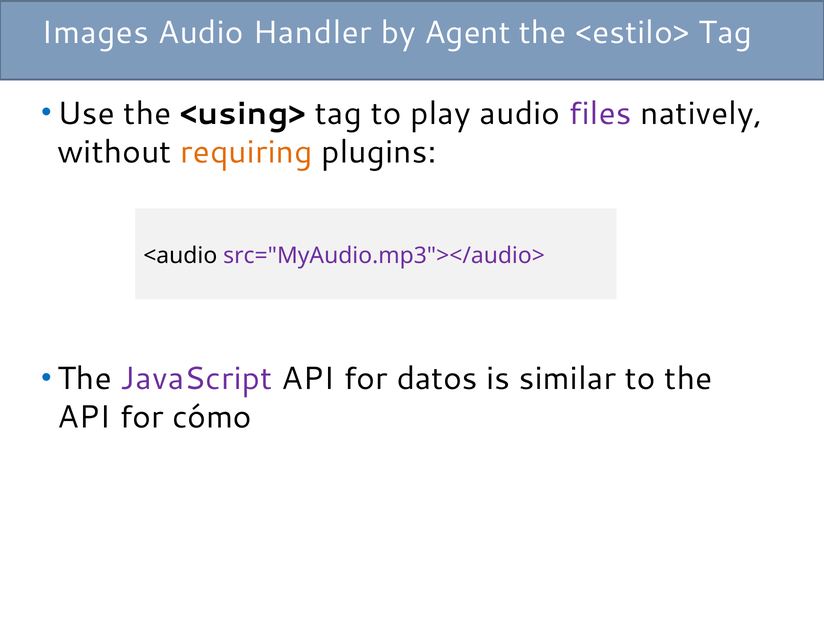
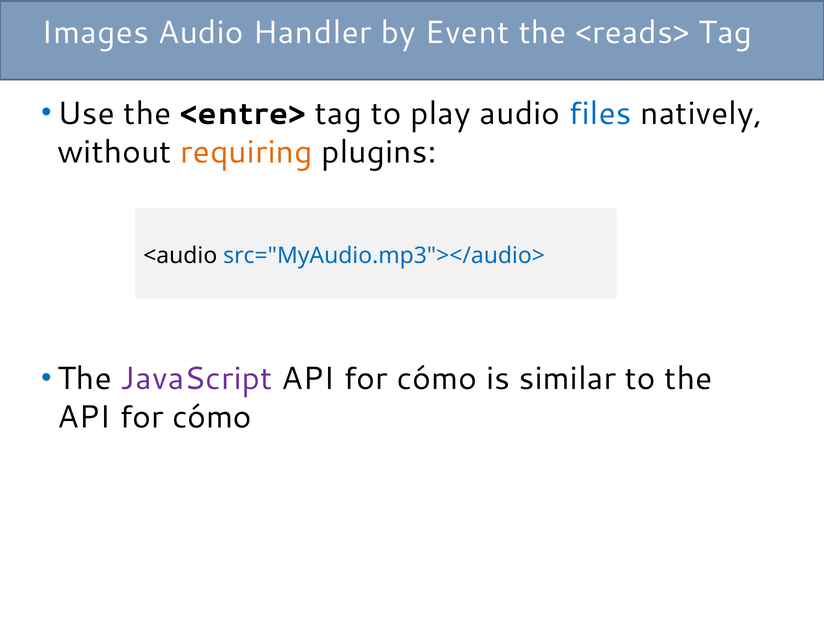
Agent: Agent -> Event (467, 33)
<estilo>: <estilo> -> <reads> (633, 33)
<using>: <using> -> <entre> (243, 113)
files colour: purple -> blue (600, 113)
src="MyAudio.mp3"></audio> colour: purple -> blue (384, 255)
datos: datos -> cómo (437, 379)
